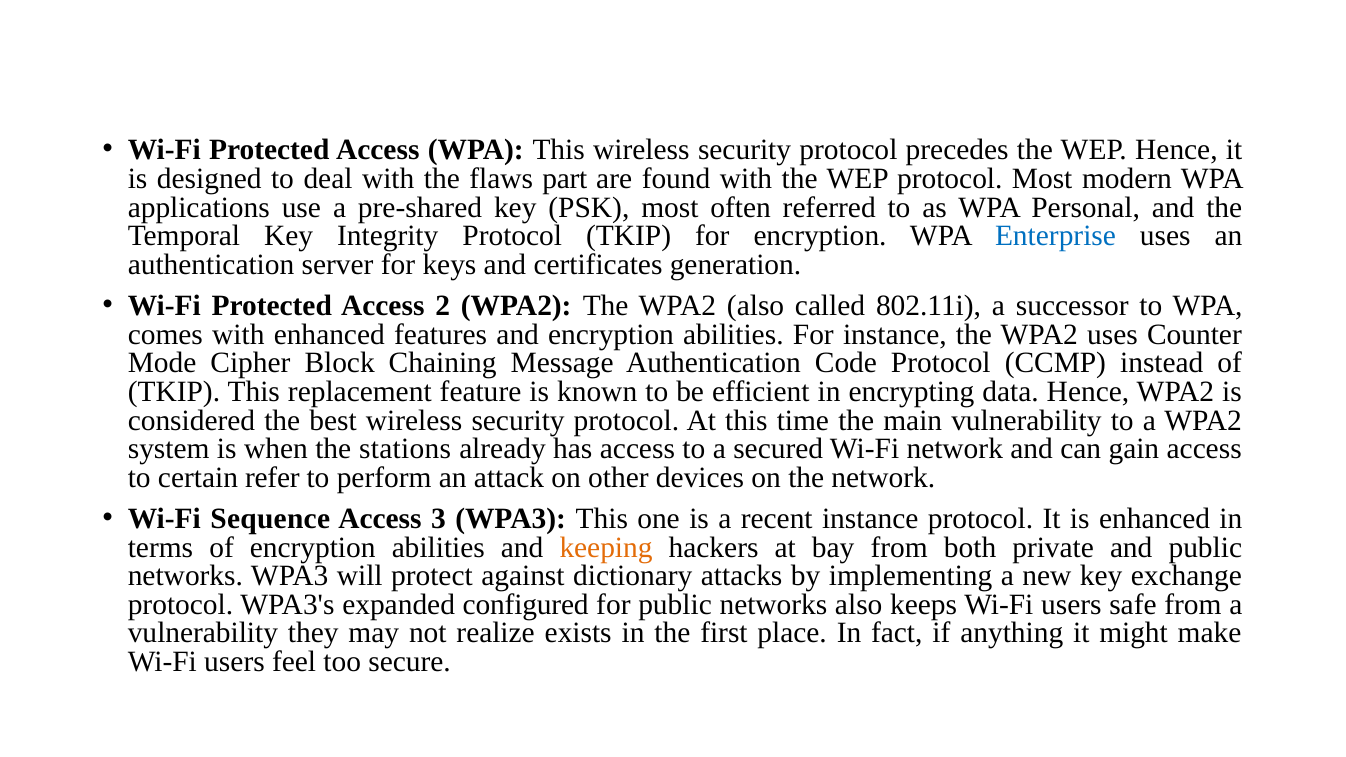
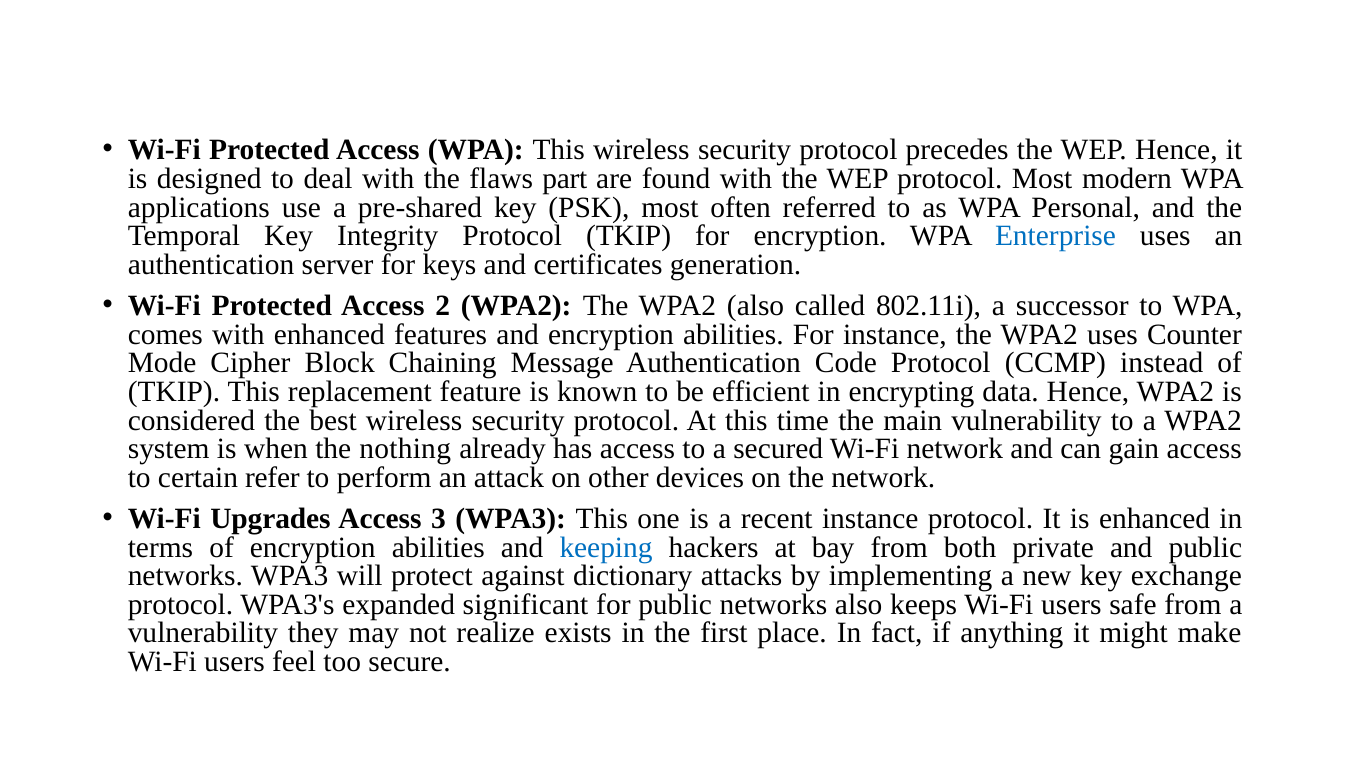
stations: stations -> nothing (405, 449)
Sequence: Sequence -> Upgrades (270, 519)
keeping colour: orange -> blue (606, 547)
configured: configured -> significant (526, 605)
